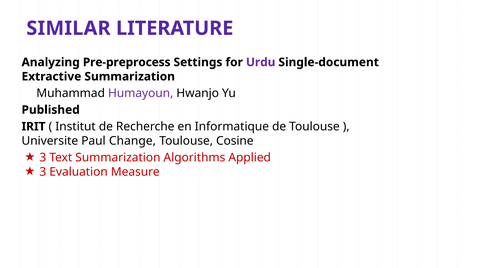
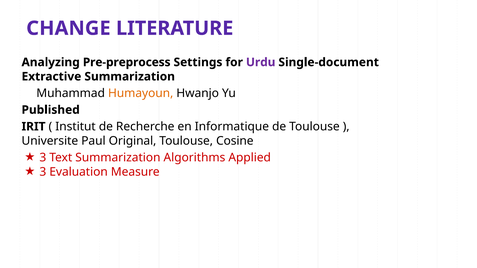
SIMILAR: SIMILAR -> CHANGE (68, 28)
Humayoun colour: purple -> orange (141, 93)
Change: Change -> Original (133, 141)
